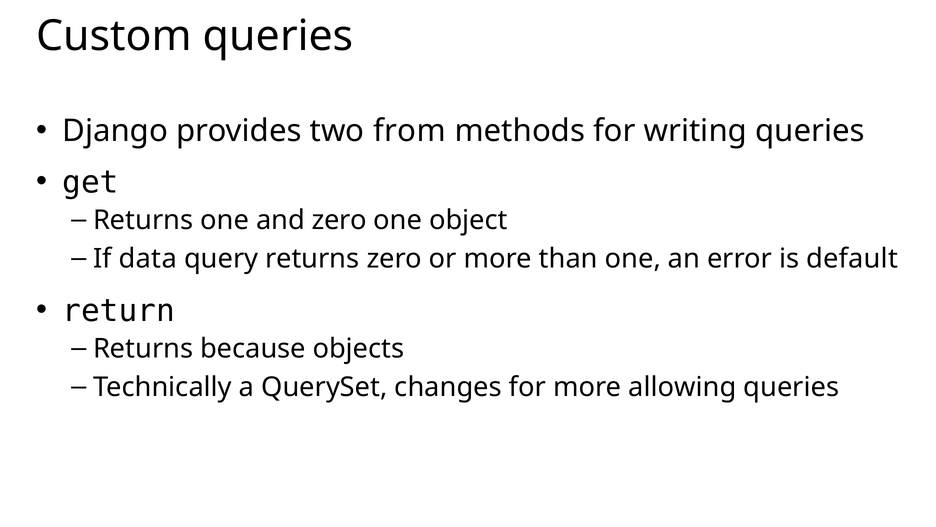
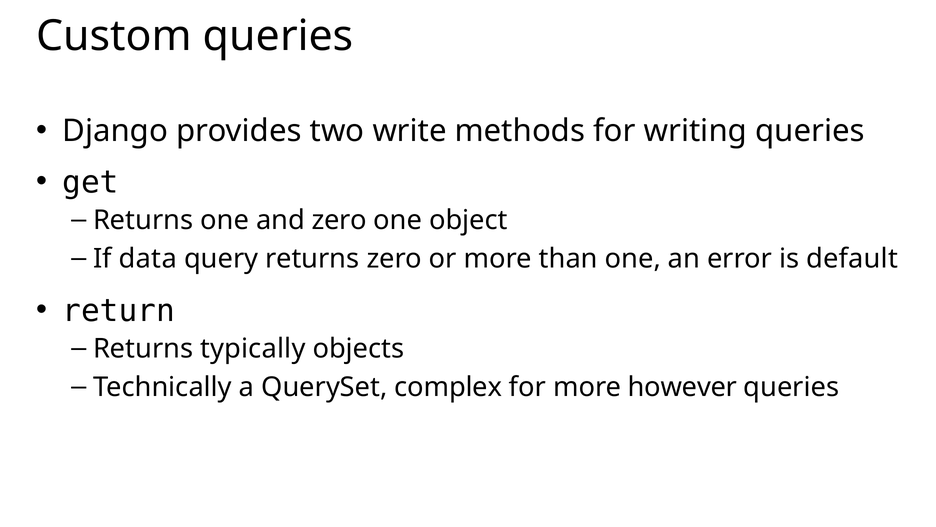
from: from -> write (410, 131)
because: because -> typically (253, 348)
changes: changes -> complex (448, 387)
allowing: allowing -> however (682, 387)
